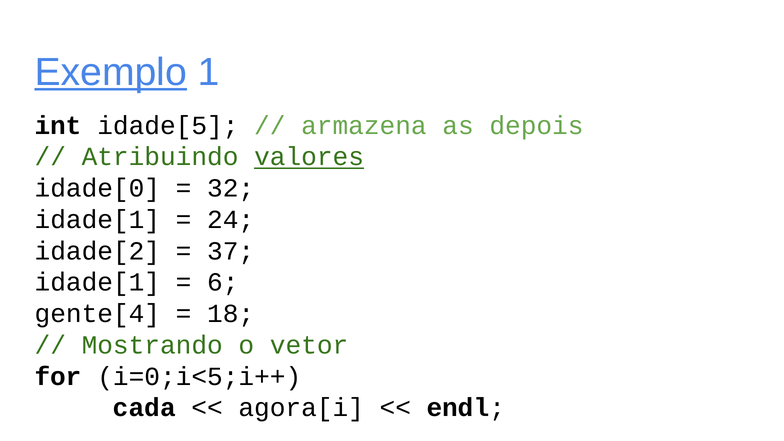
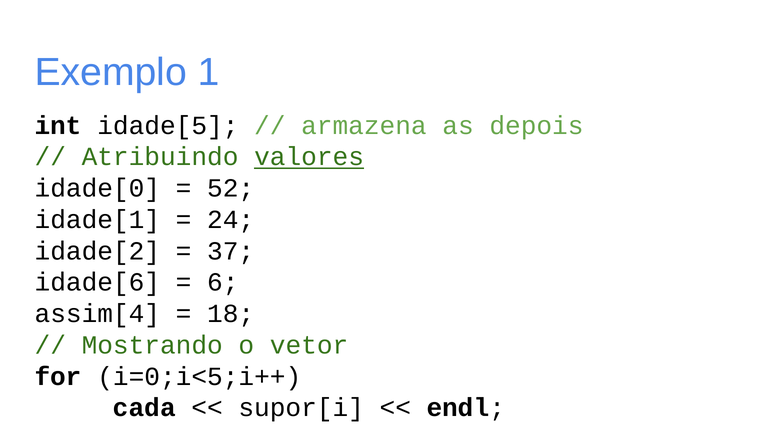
Exemplo underline: present -> none (111, 72)
32: 32 -> 52 (231, 188)
idade[1: idade[1 -> idade[6 (97, 282)
gente[4: gente[4 -> assim[4 (97, 314)
agora[i: agora[i -> supor[i (301, 408)
